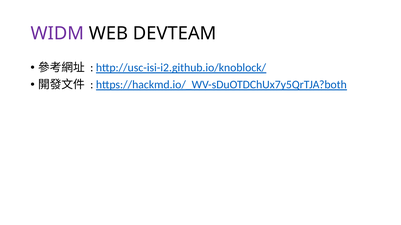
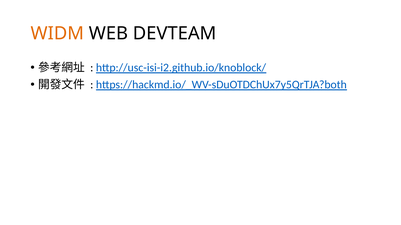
WIDM colour: purple -> orange (57, 34)
